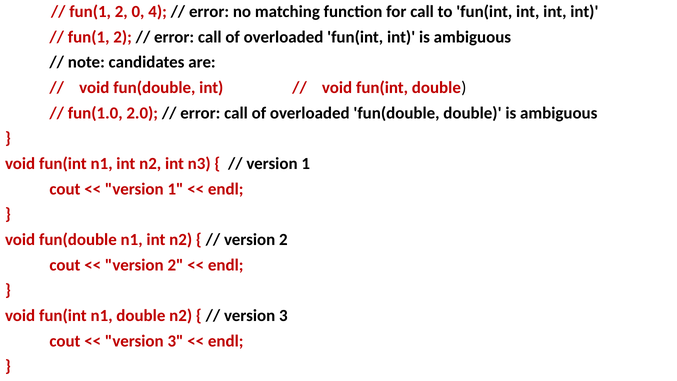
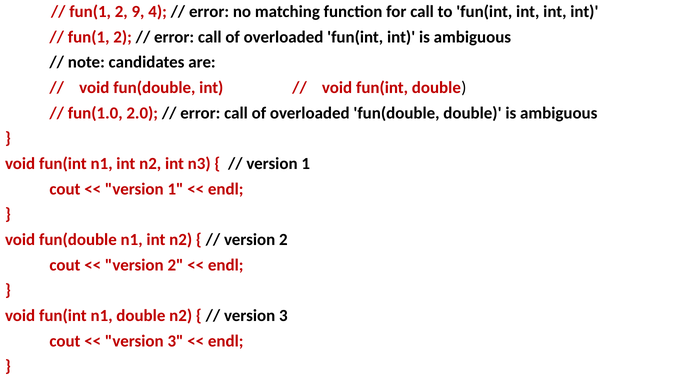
0: 0 -> 9 (138, 12)
